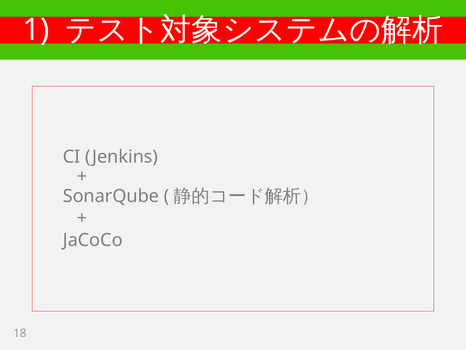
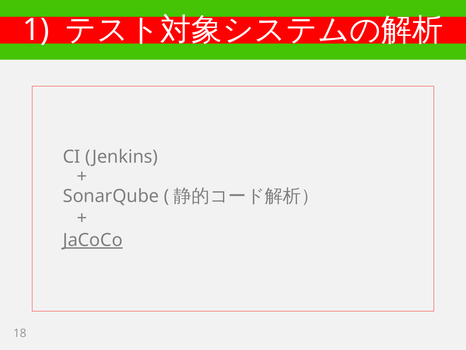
JaCoCo underline: none -> present (93, 240)
